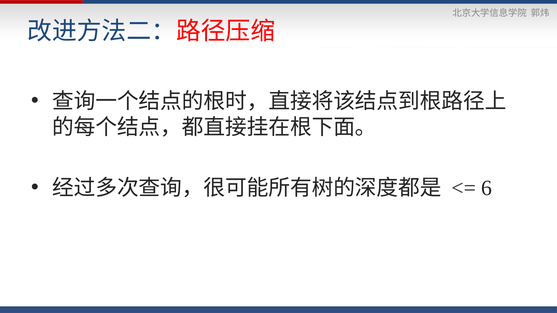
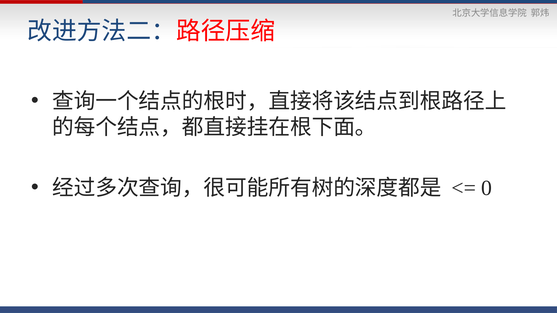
6: 6 -> 0 (487, 188)
